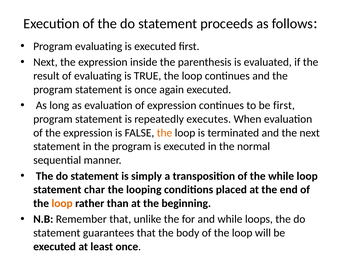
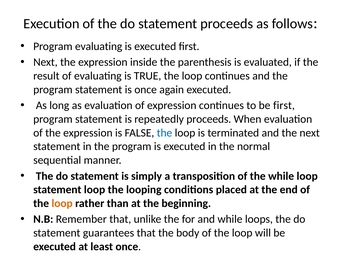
repeatedly executes: executes -> proceeds (209, 119)
the colour: orange -> blue (164, 133)
statement char: char -> loop (95, 189)
